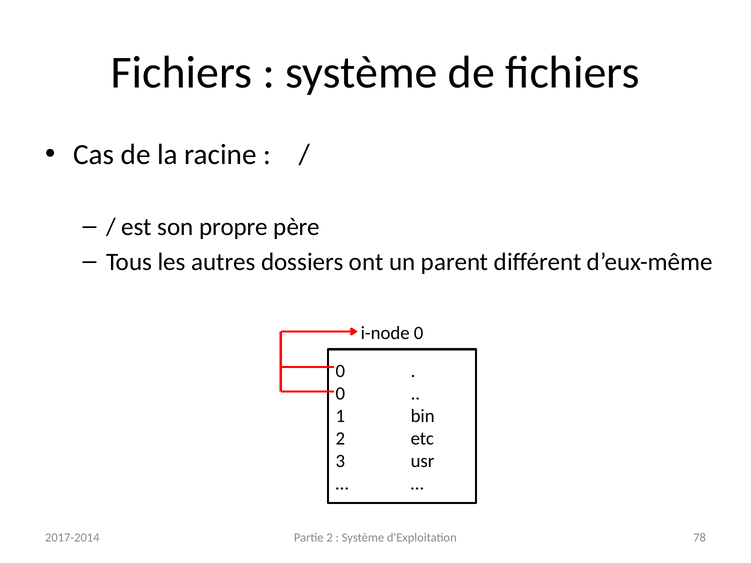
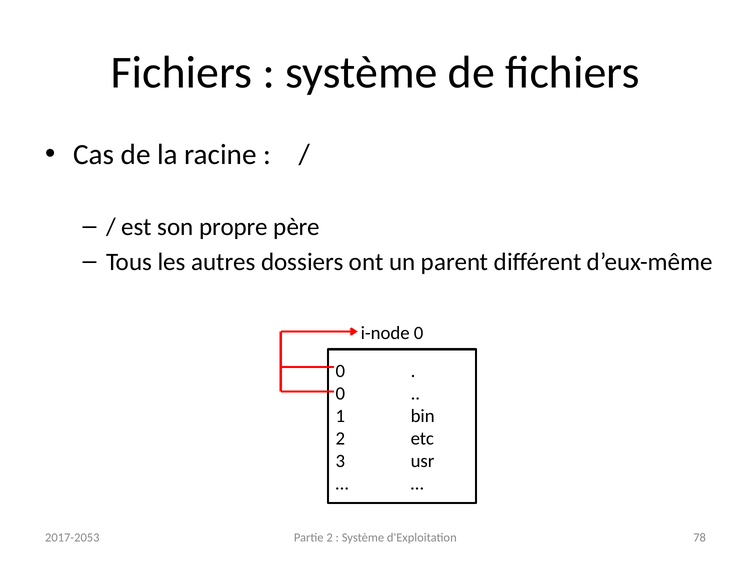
2017-2014: 2017-2014 -> 2017-2053 (72, 538)
